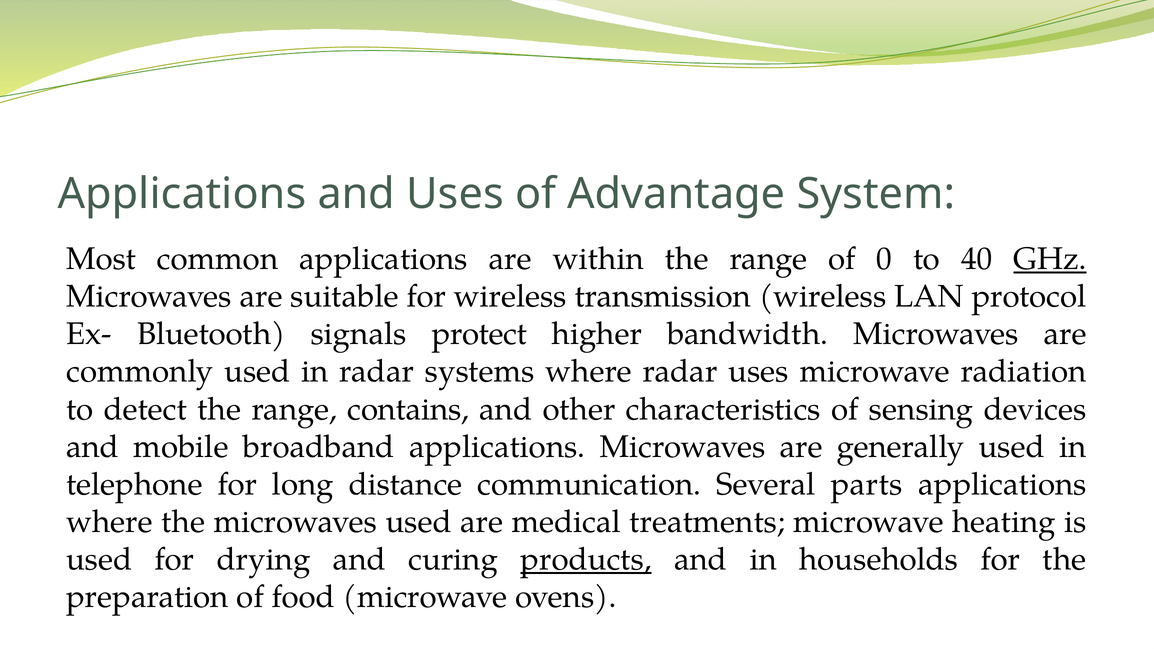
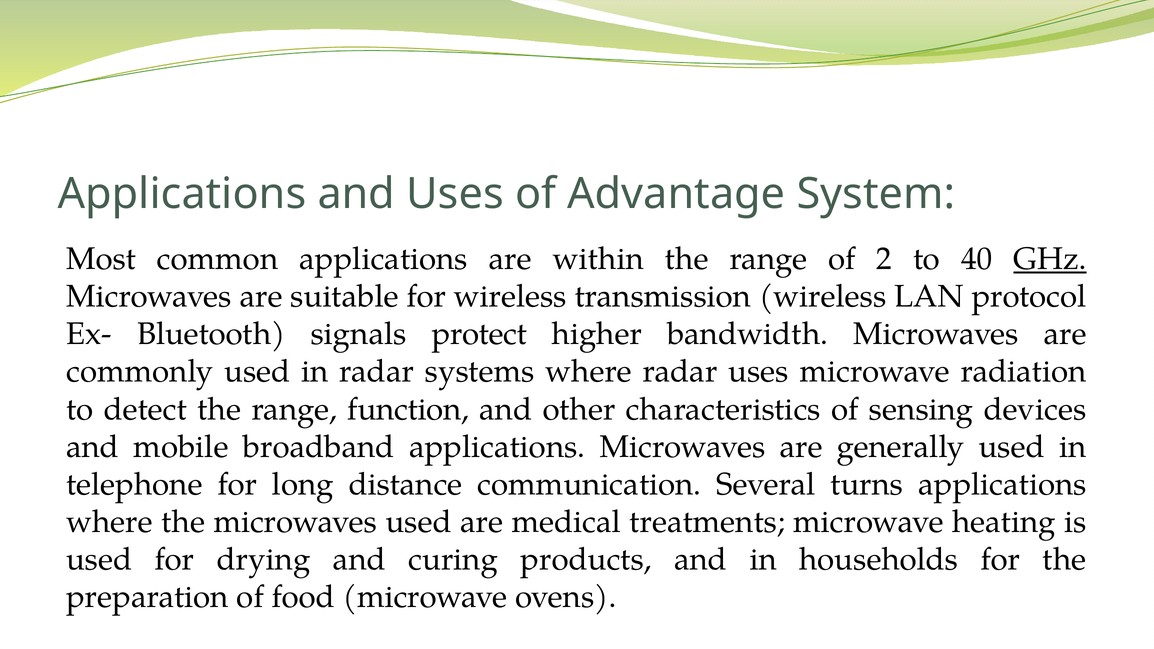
0: 0 -> 2 (884, 259)
contains: contains -> function (408, 409)
parts: parts -> turns (867, 484)
products underline: present -> none (586, 560)
